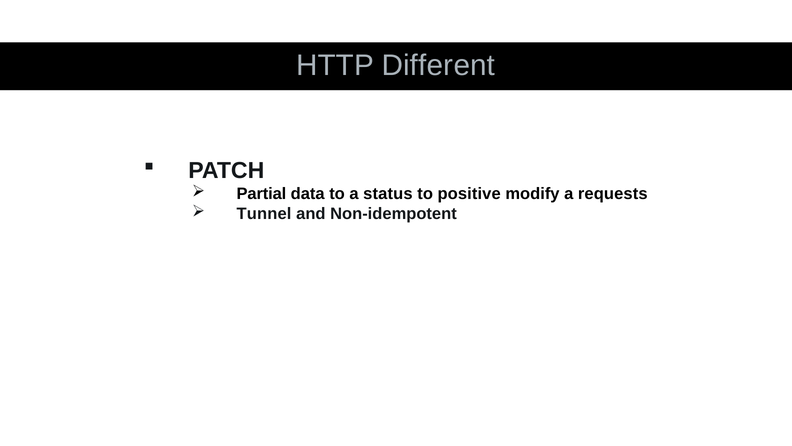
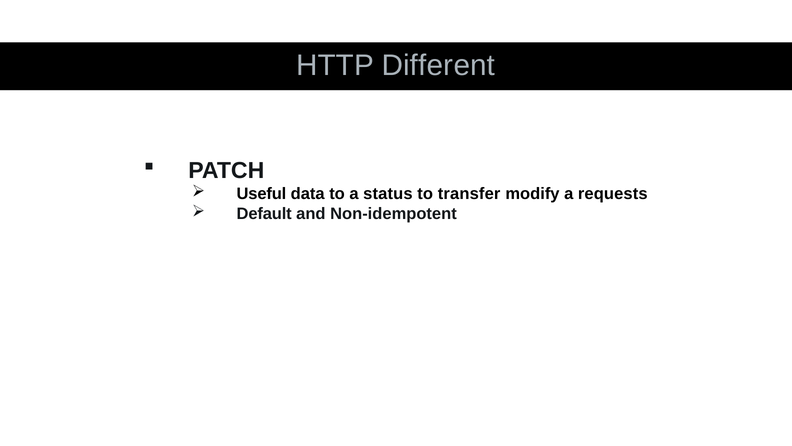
Partial: Partial -> Useful (261, 194)
positive: positive -> transfer (469, 194)
Tunnel: Tunnel -> Default (264, 214)
